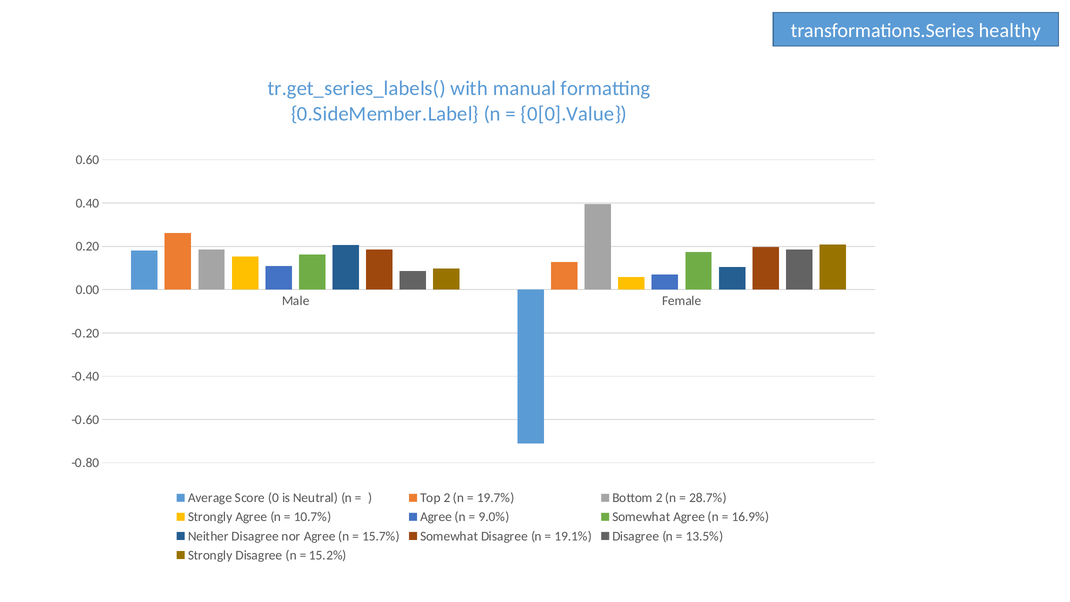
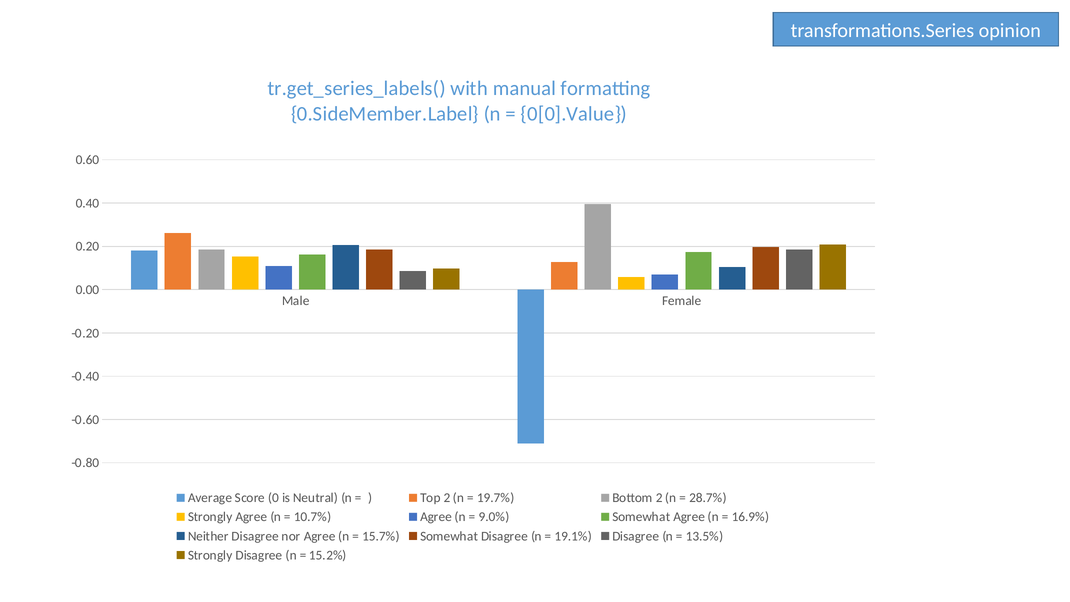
healthy: healthy -> opinion (1010, 31)
